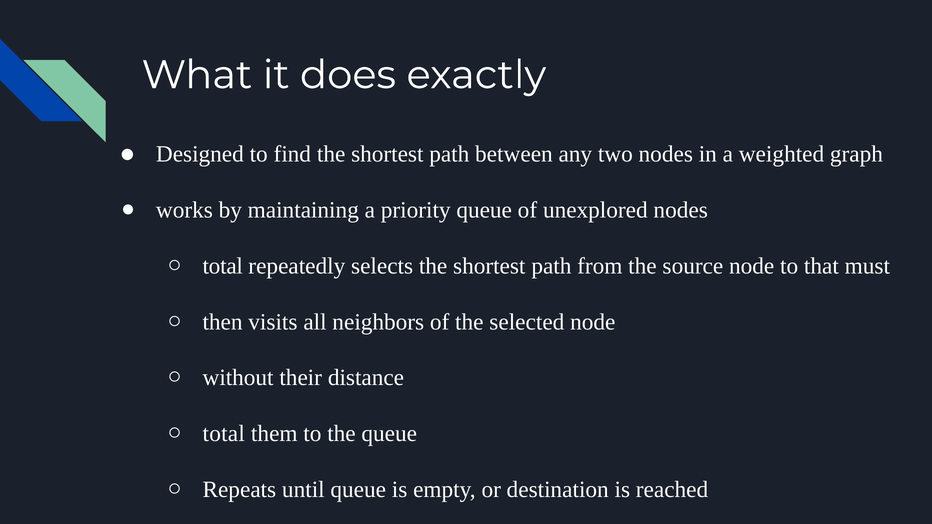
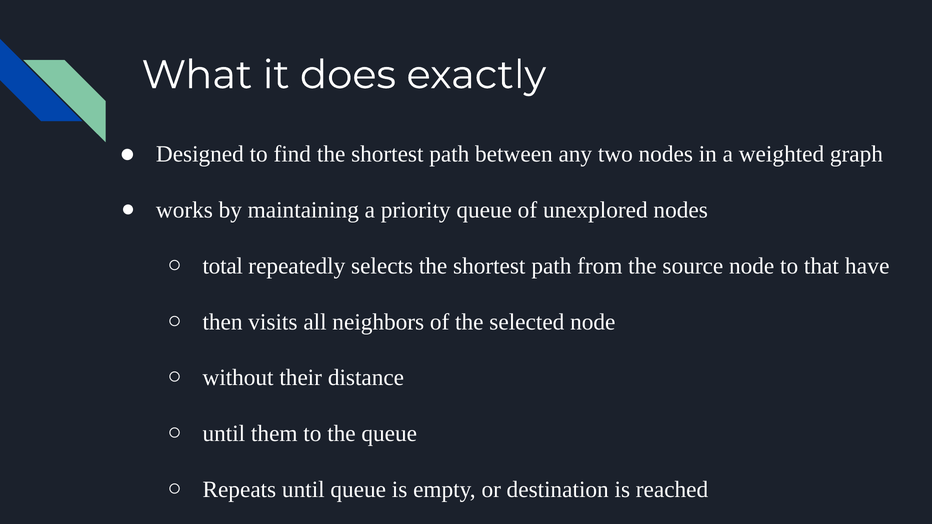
must: must -> have (867, 266)
total: total -> until (224, 434)
